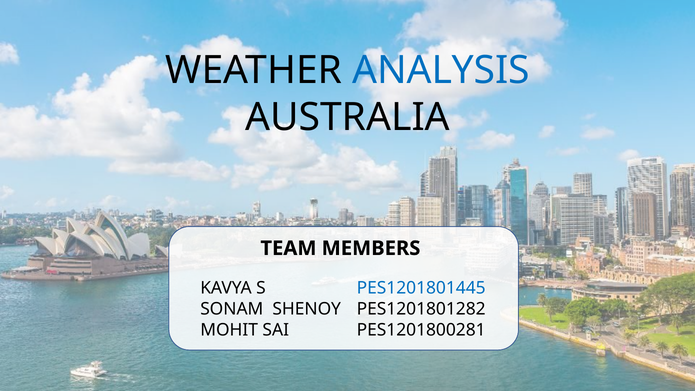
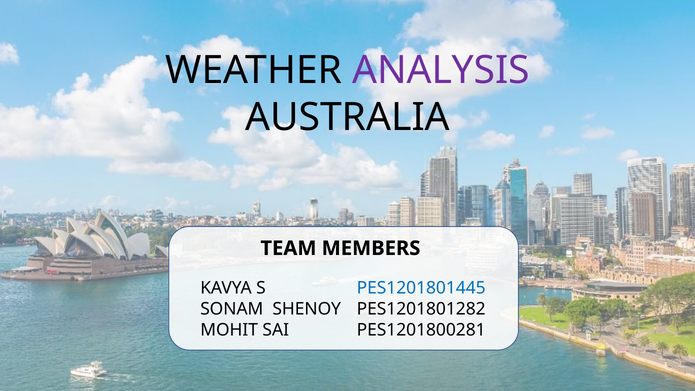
ANALYSIS colour: blue -> purple (441, 70)
